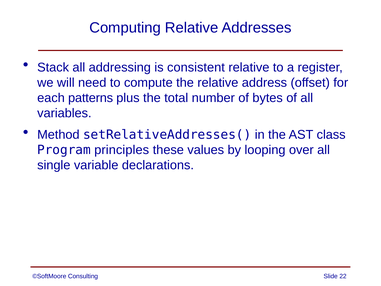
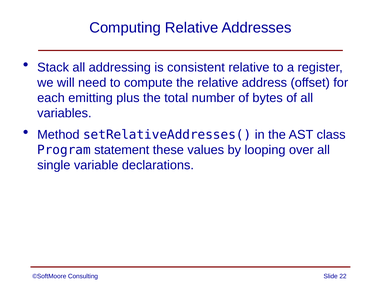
patterns: patterns -> emitting (91, 98)
principles: principles -> statement (122, 150)
